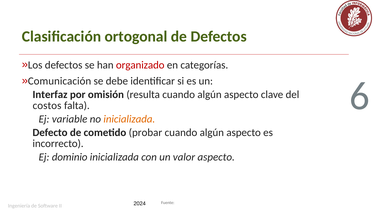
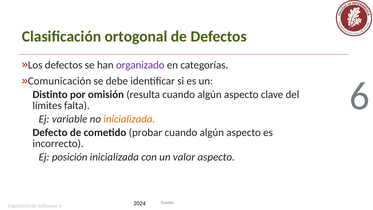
organizado colour: red -> purple (140, 65)
Interfaz: Interfaz -> Distinto (50, 94)
costos: costos -> límites (47, 105)
dominio: dominio -> posición (70, 157)
